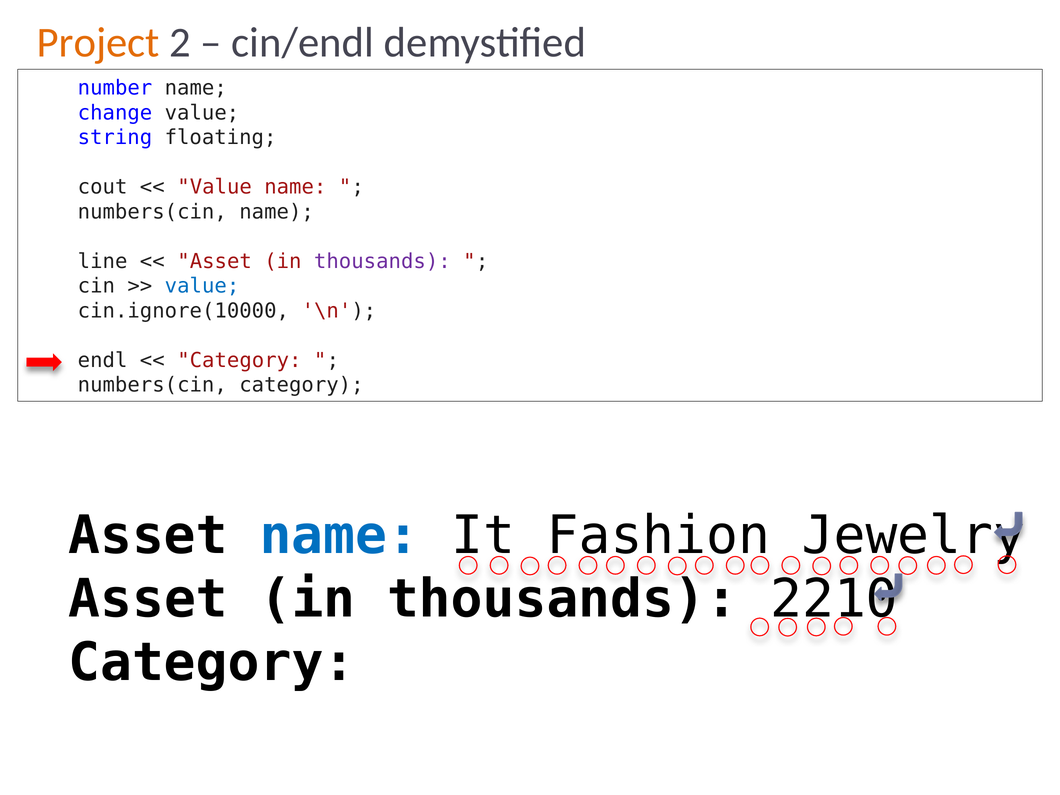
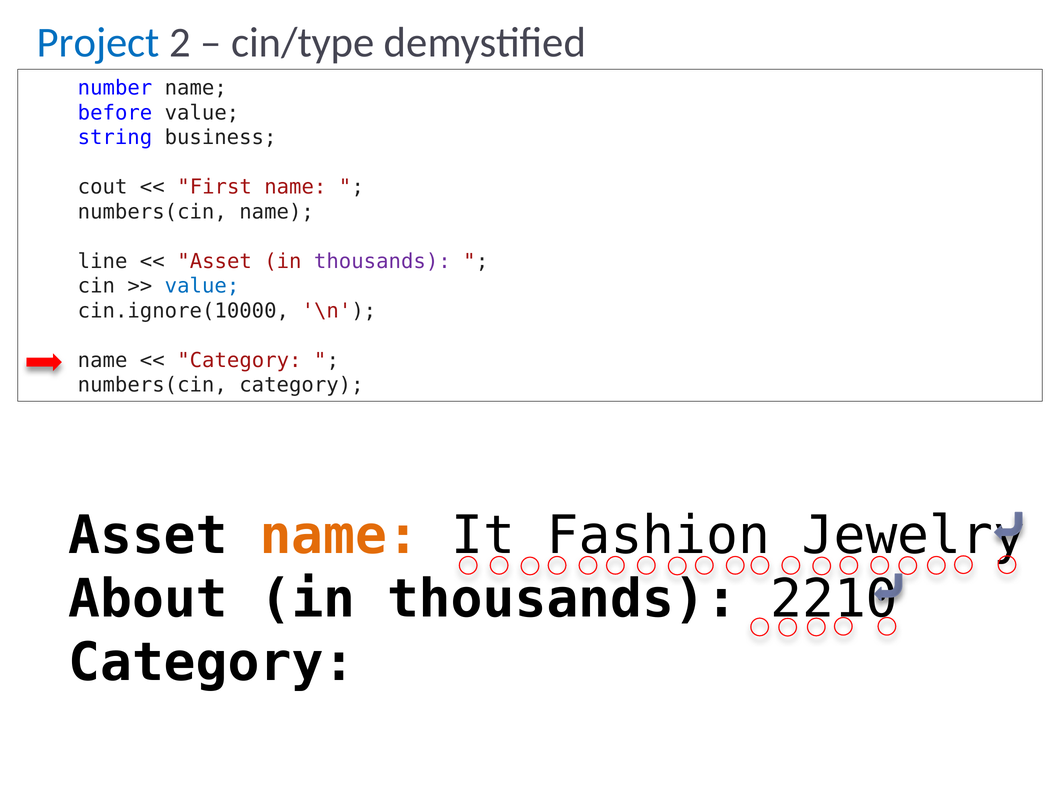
Project colour: orange -> blue (98, 43)
cin/endl: cin/endl -> cin/type (303, 43)
change: change -> before (115, 113)
floating: floating -> business (221, 138)
Value: Value -> First (215, 187)
endl: endl -> name (103, 360)
name colour: blue -> orange (339, 536)
Asset: Asset -> About (148, 599)
